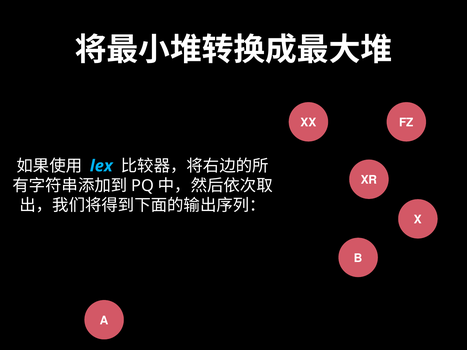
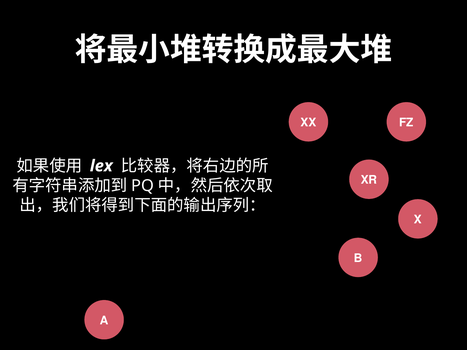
lex colour: light blue -> white (101, 166)
